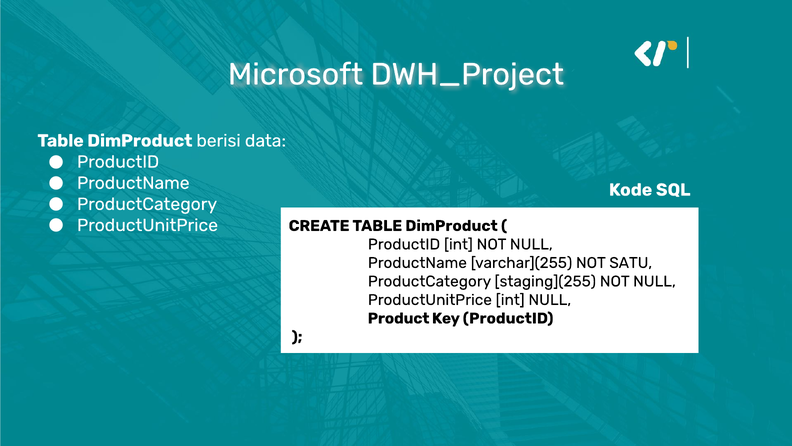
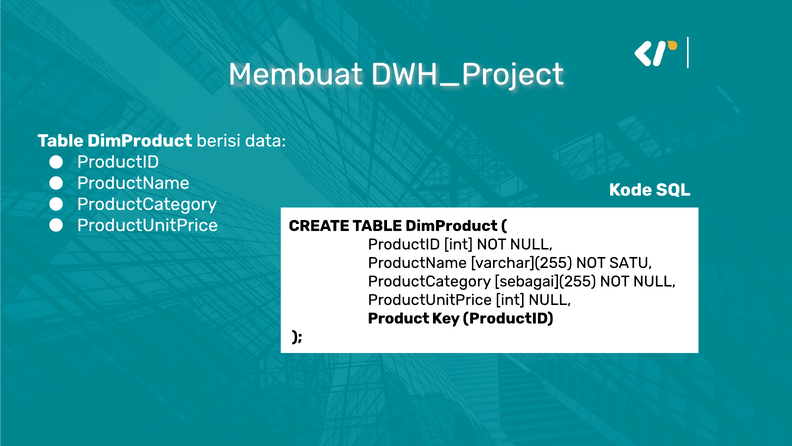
Microsoft: Microsoft -> Membuat (295, 74)
staging](255: staging](255 -> sebagai](255 (545, 281)
